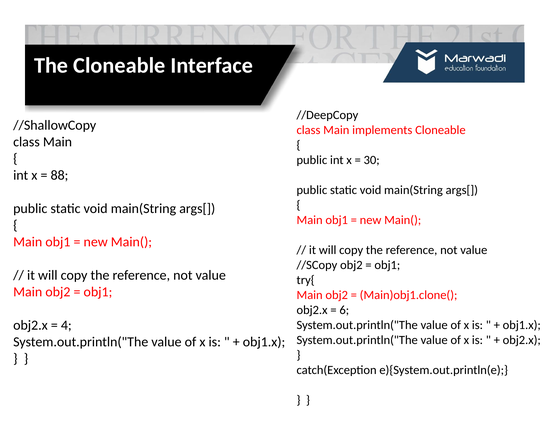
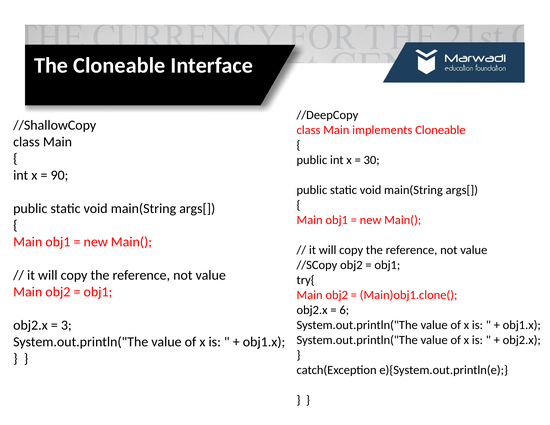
88: 88 -> 90 (59, 175)
4: 4 -> 3 (66, 325)
